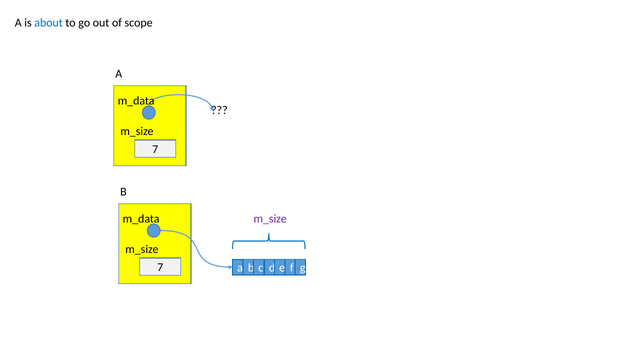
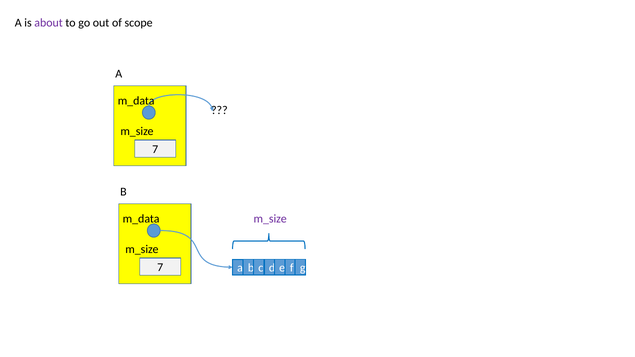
about colour: blue -> purple (49, 23)
